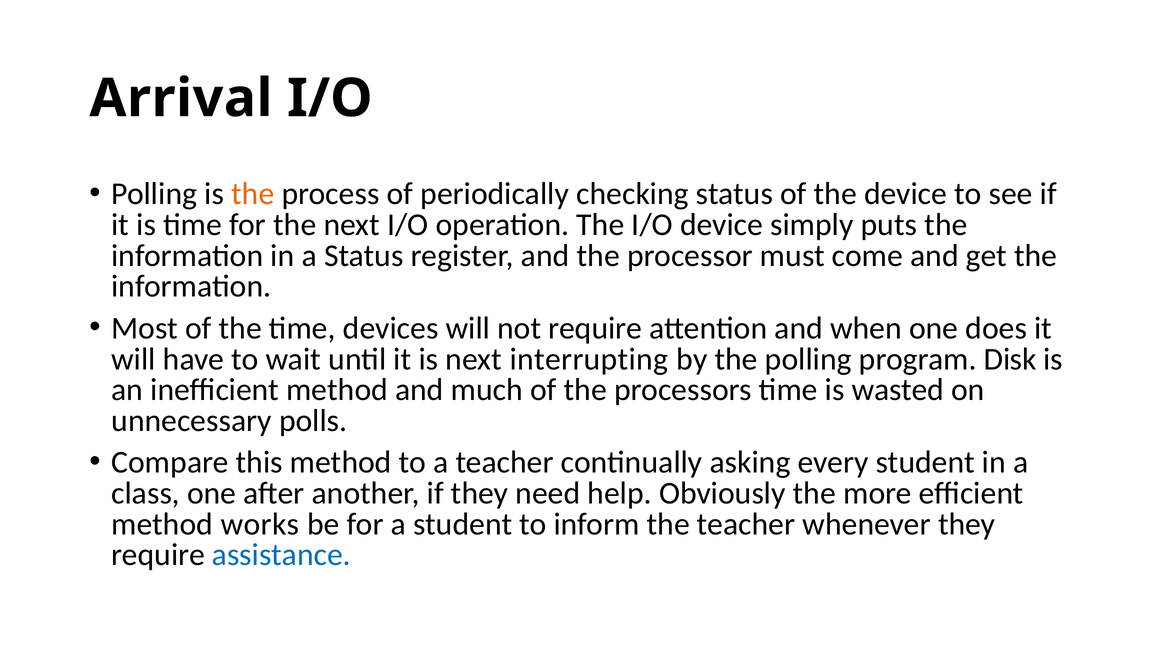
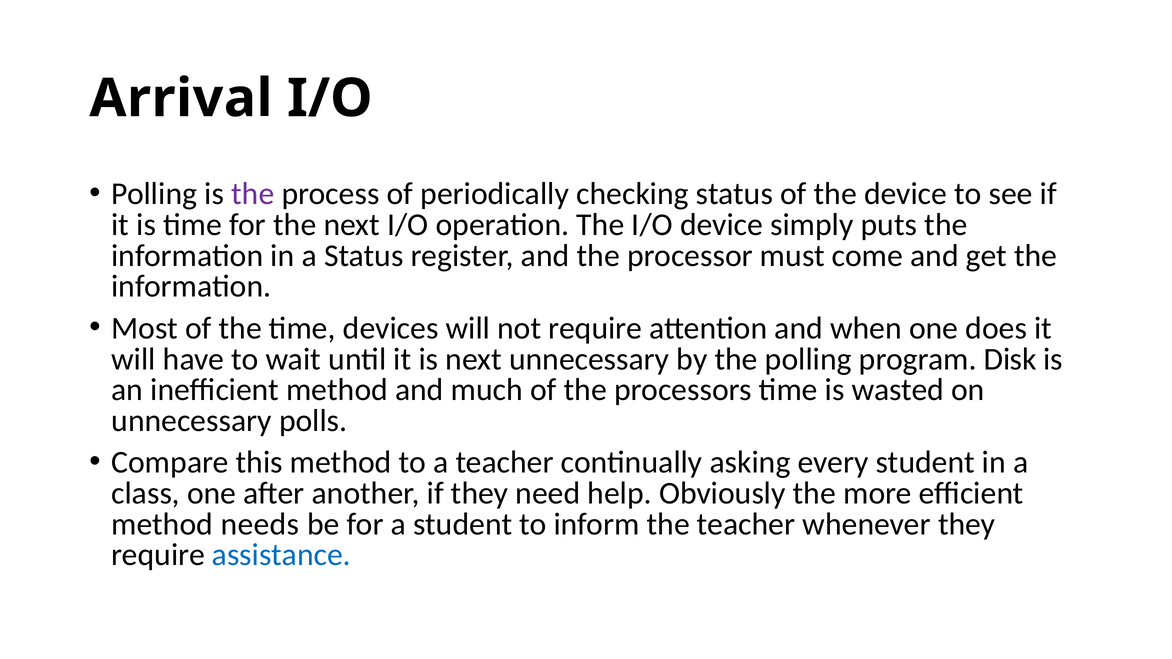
the colour: orange -> purple (253, 194)
next interrupting: interrupting -> unnecessary (589, 359)
works: works -> needs (260, 524)
